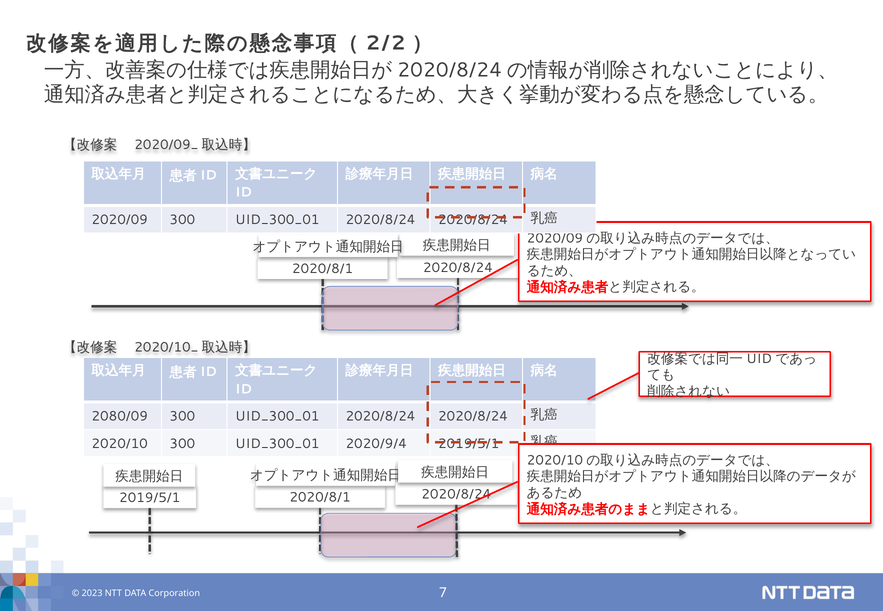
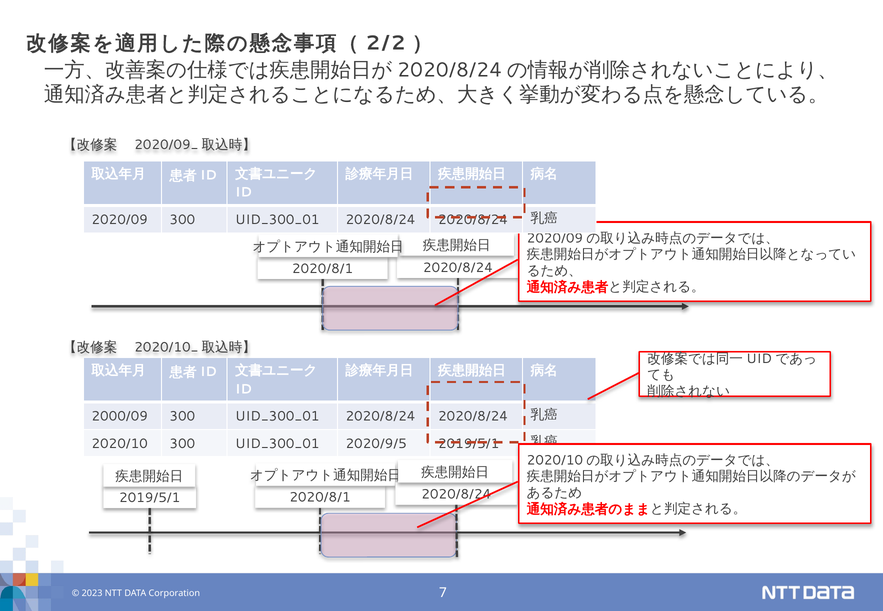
2080/09: 2080/09 -> 2000/09 (120, 417)
2020/9/4: 2020/9/4 -> 2020/9/5 (376, 444)
